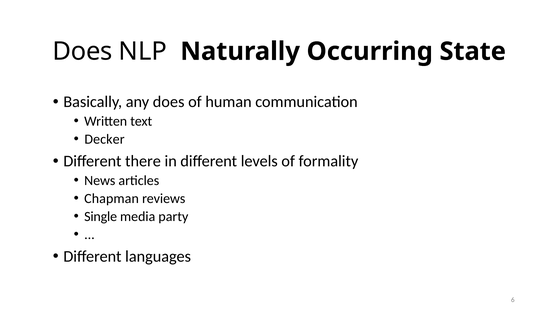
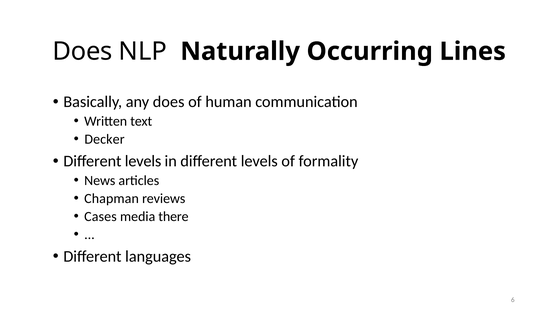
State: State -> Lines (473, 51)
there: there -> levels (143, 161)
Single: Single -> Cases (100, 216)
party: party -> there (173, 216)
